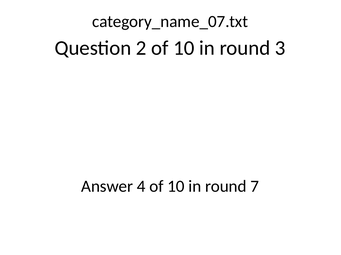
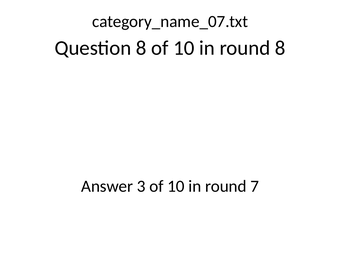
Question 2: 2 -> 8 (141, 48)
round 3: 3 -> 8 (280, 48)
4: 4 -> 3 (141, 187)
